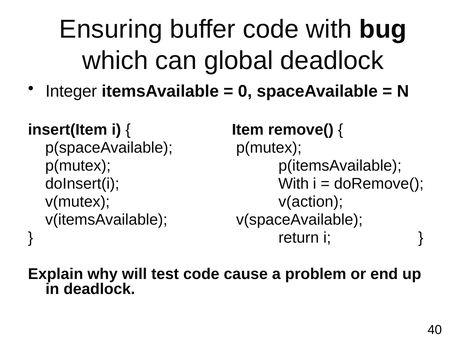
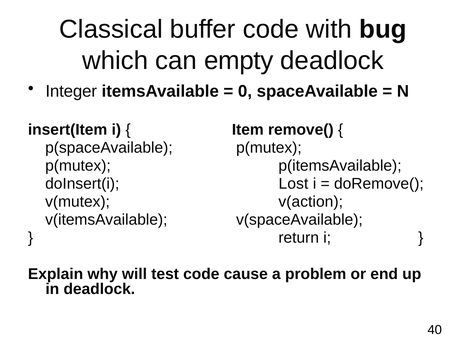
Ensuring: Ensuring -> Classical (111, 29)
global: global -> empty (239, 60)
doInsert(i With: With -> Lost (293, 183)
